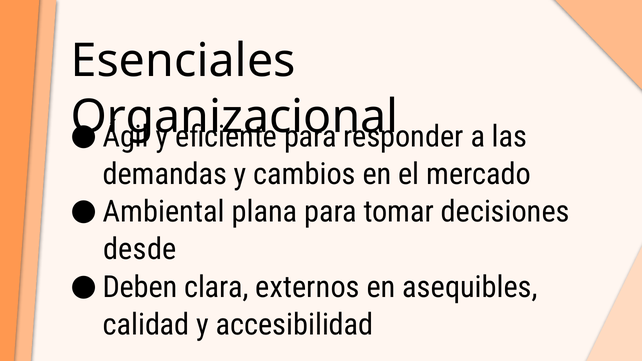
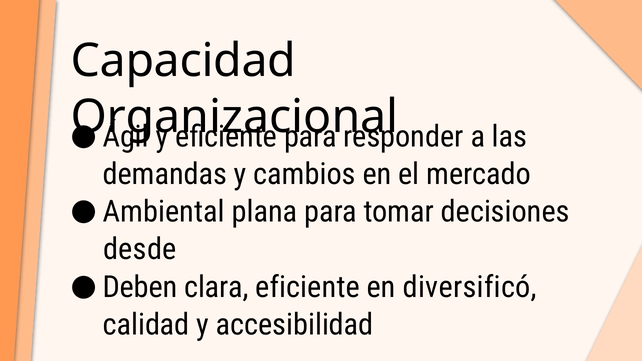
Esenciales: Esenciales -> Capacidad (183, 61)
clara externos: externos -> eficiente (308, 287)
asequibles: asequibles -> diversificó (470, 287)
